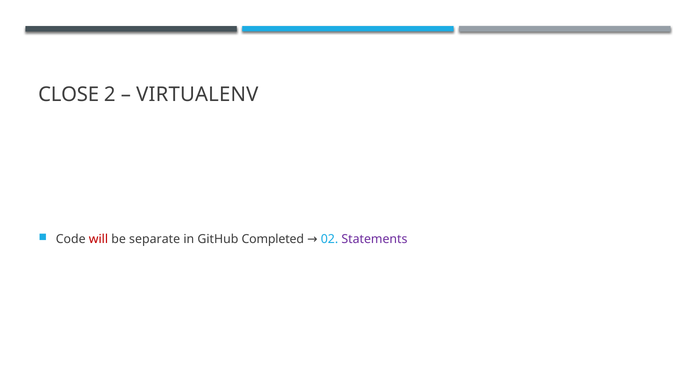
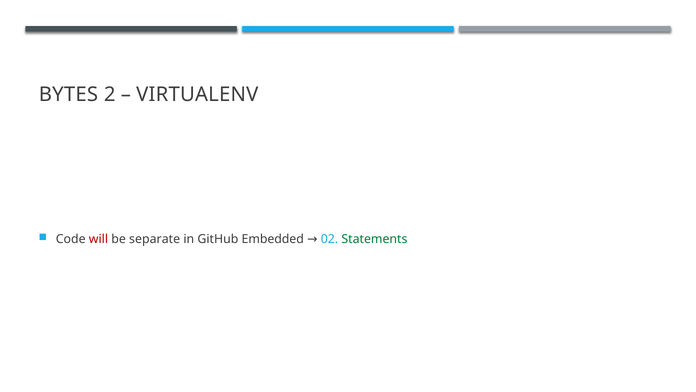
CLOSE: CLOSE -> BYTES (68, 95)
Completed: Completed -> Embedded (273, 239)
Statements colour: purple -> green (374, 239)
